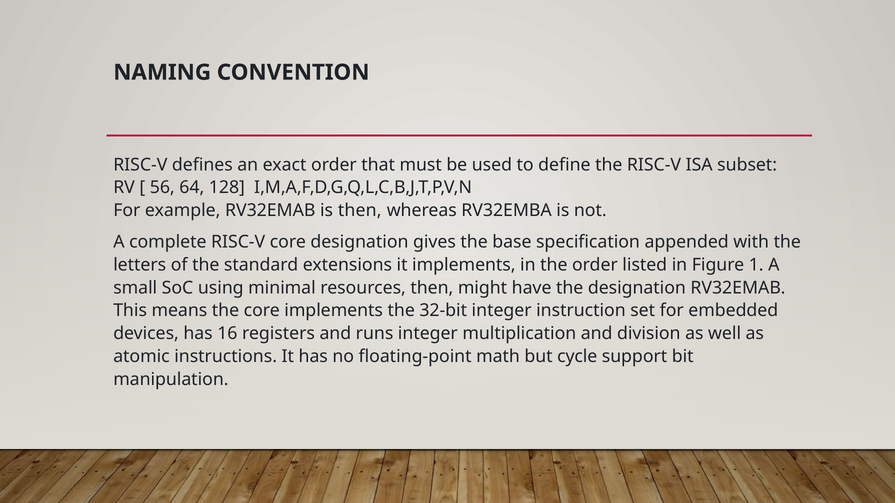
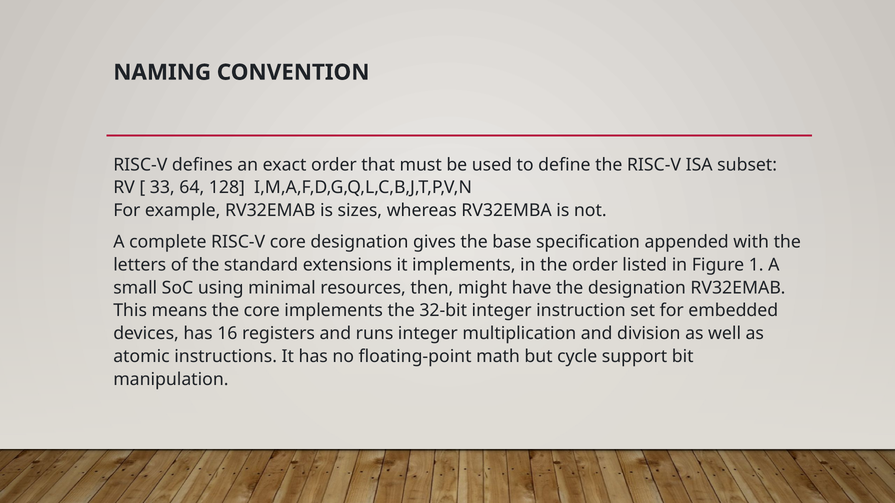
56: 56 -> 33 (162, 188)
is then: then -> sizes (360, 211)
